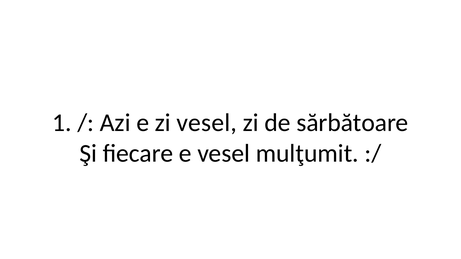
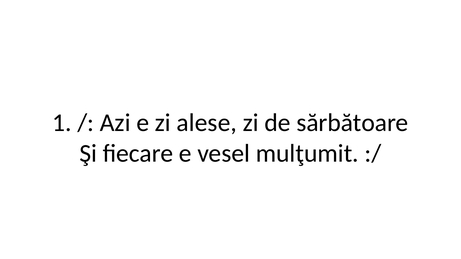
zi vesel: vesel -> alese (207, 123)
